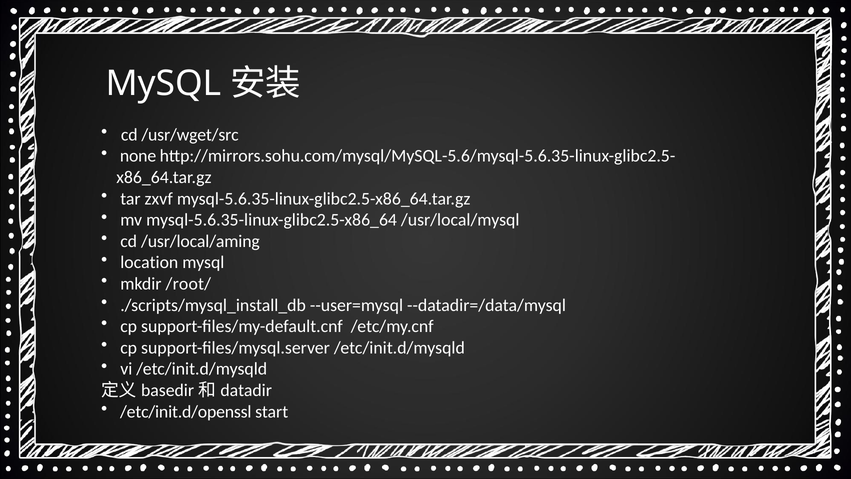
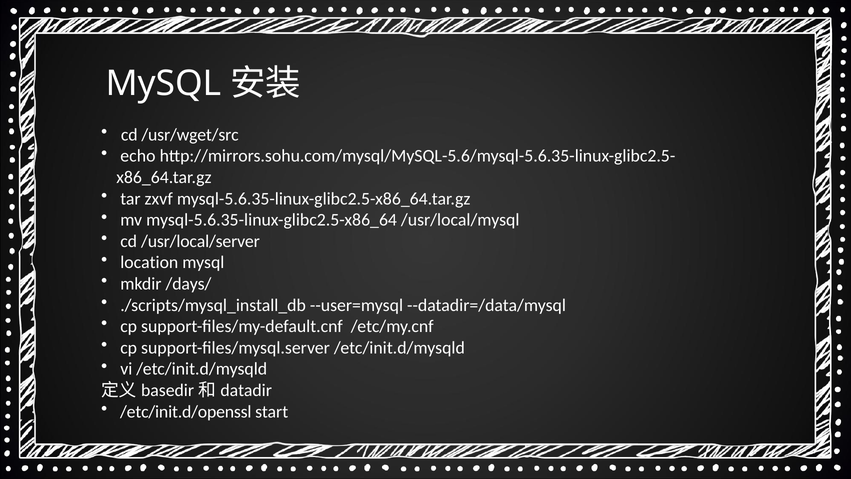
none: none -> echo (138, 156)
/usr/local/aming: /usr/local/aming -> /usr/local/server (200, 241)
/root/: /root/ -> /days/ (188, 284)
